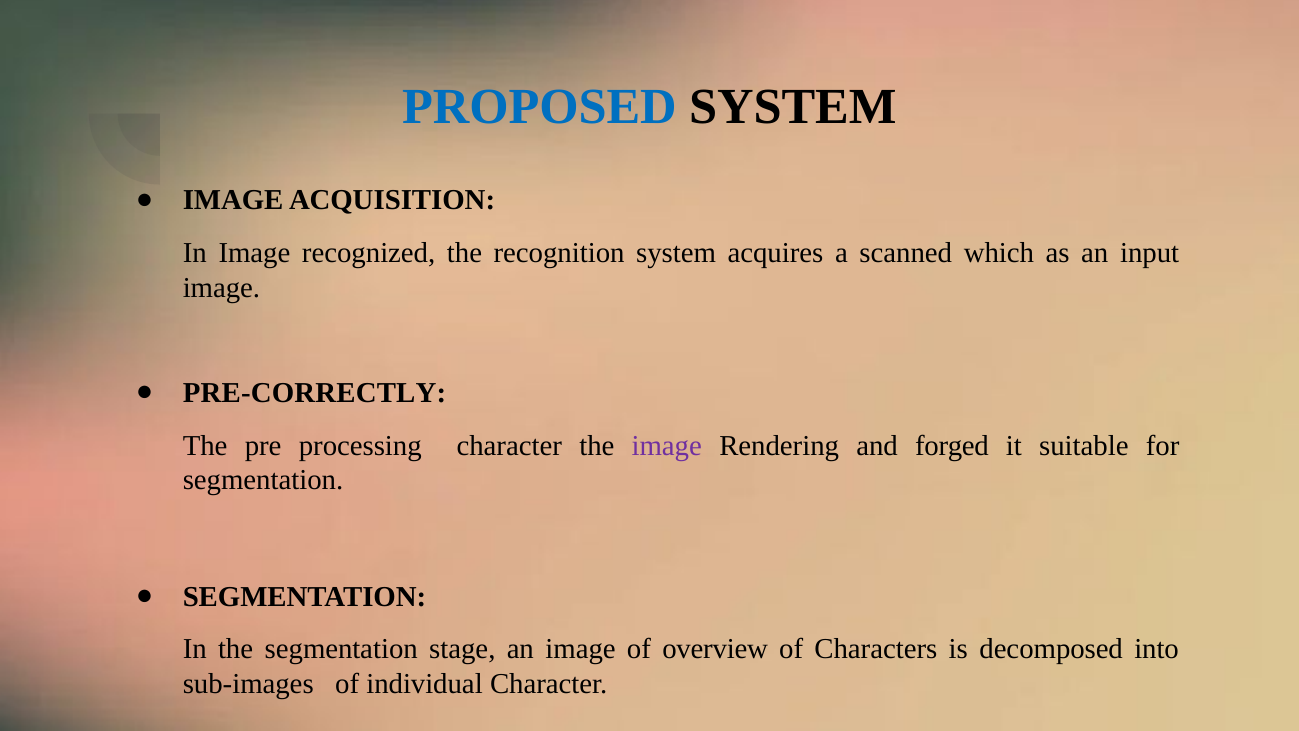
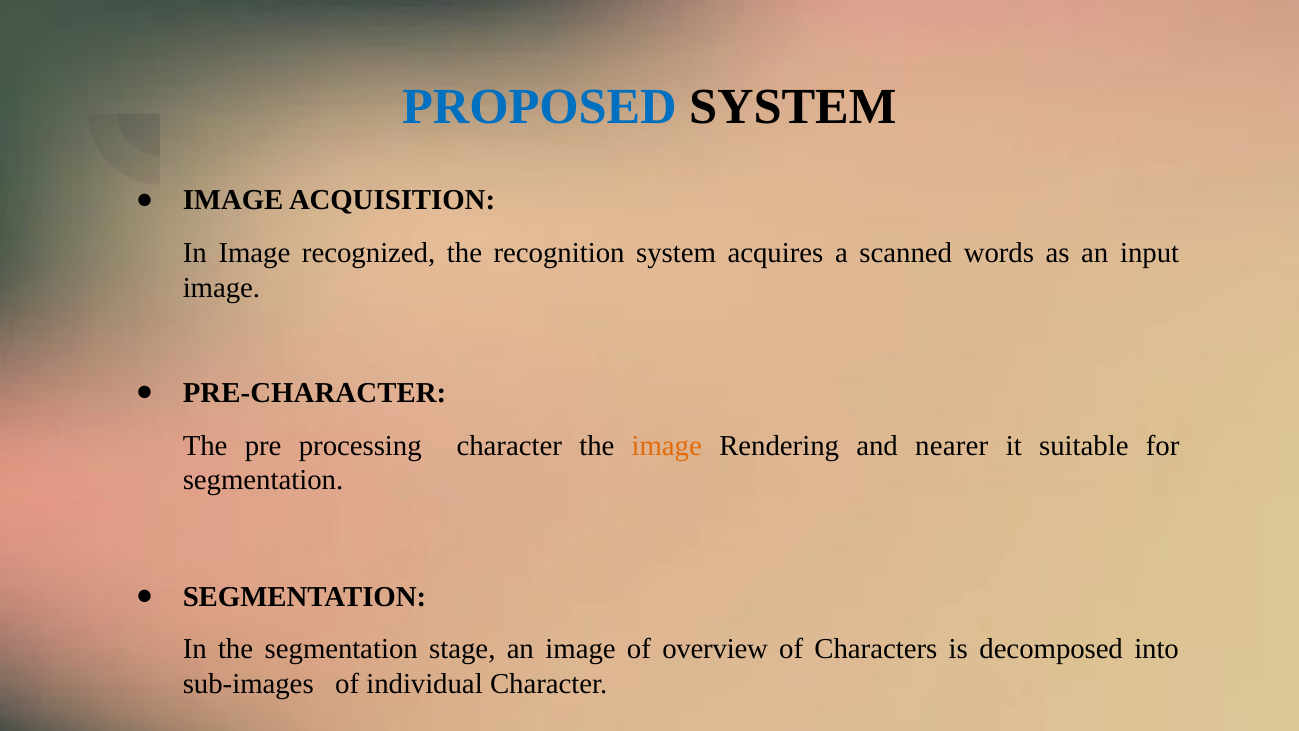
which: which -> words (999, 253)
PRE-CORRECTLY: PRE-CORRECTLY -> PRE-CHARACTER (315, 393)
image colour: purple -> orange (667, 446)
forged: forged -> nearer (952, 446)
